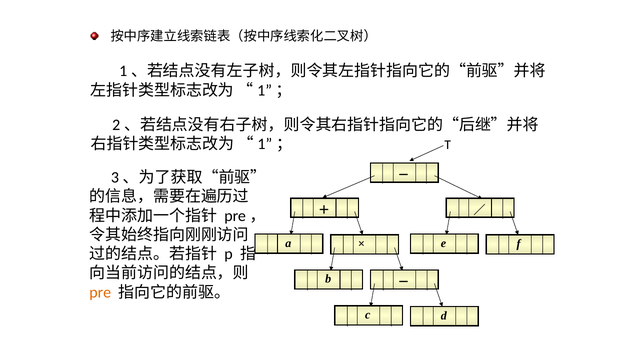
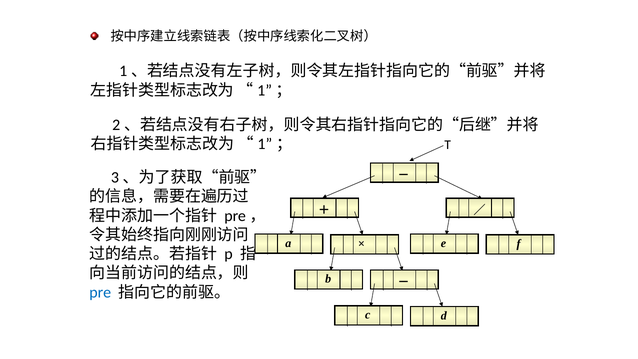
pre colour: orange -> blue (100, 292)
